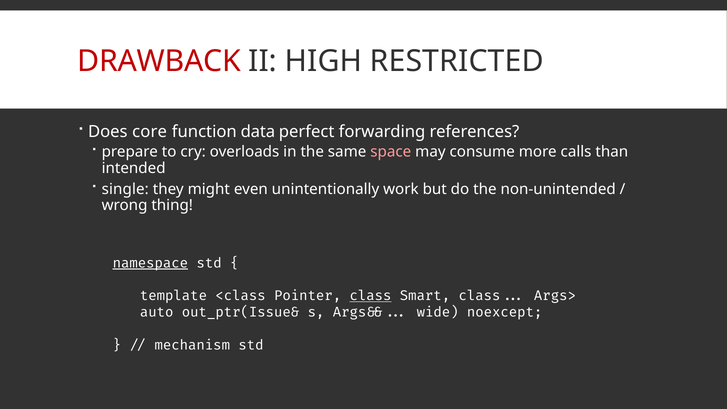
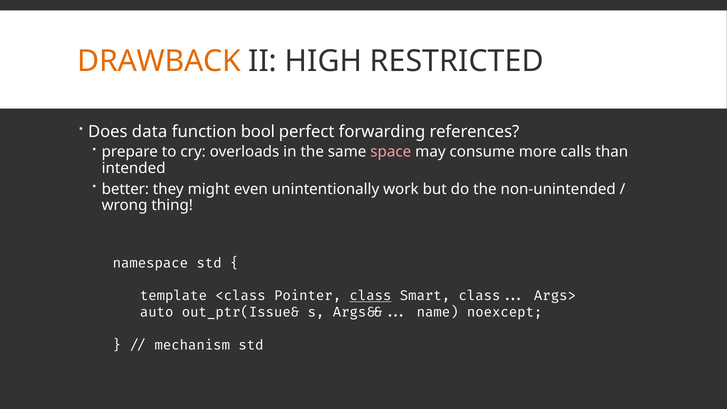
DRAWBACK colour: red -> orange (159, 61)
core: core -> data (150, 132)
data: data -> bool (258, 132)
single: single -> better (125, 189)
namespace underline: present -> none (150, 263)
wide: wide -> name (438, 312)
